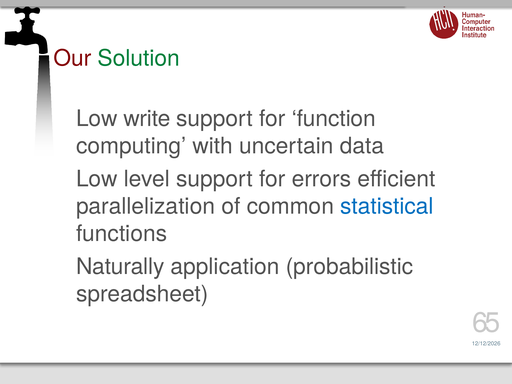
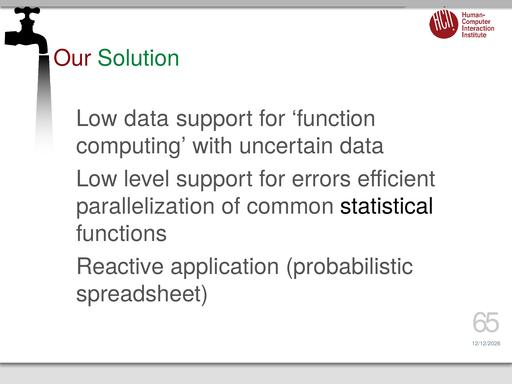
Low write: write -> data (147, 119)
statistical colour: blue -> black (387, 206)
Naturally: Naturally -> Reactive (120, 267)
